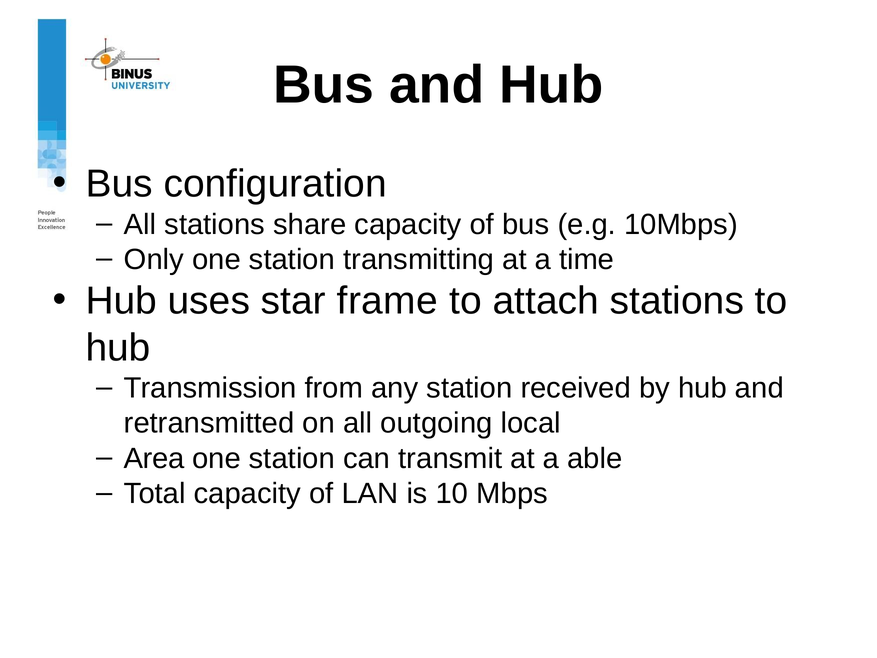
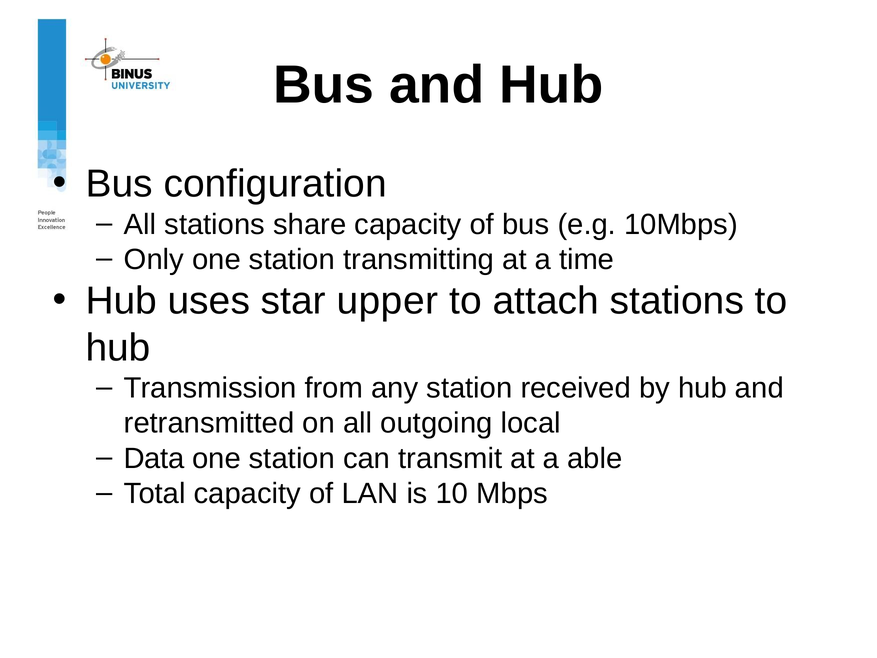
frame: frame -> upper (387, 301)
Area: Area -> Data (154, 458)
